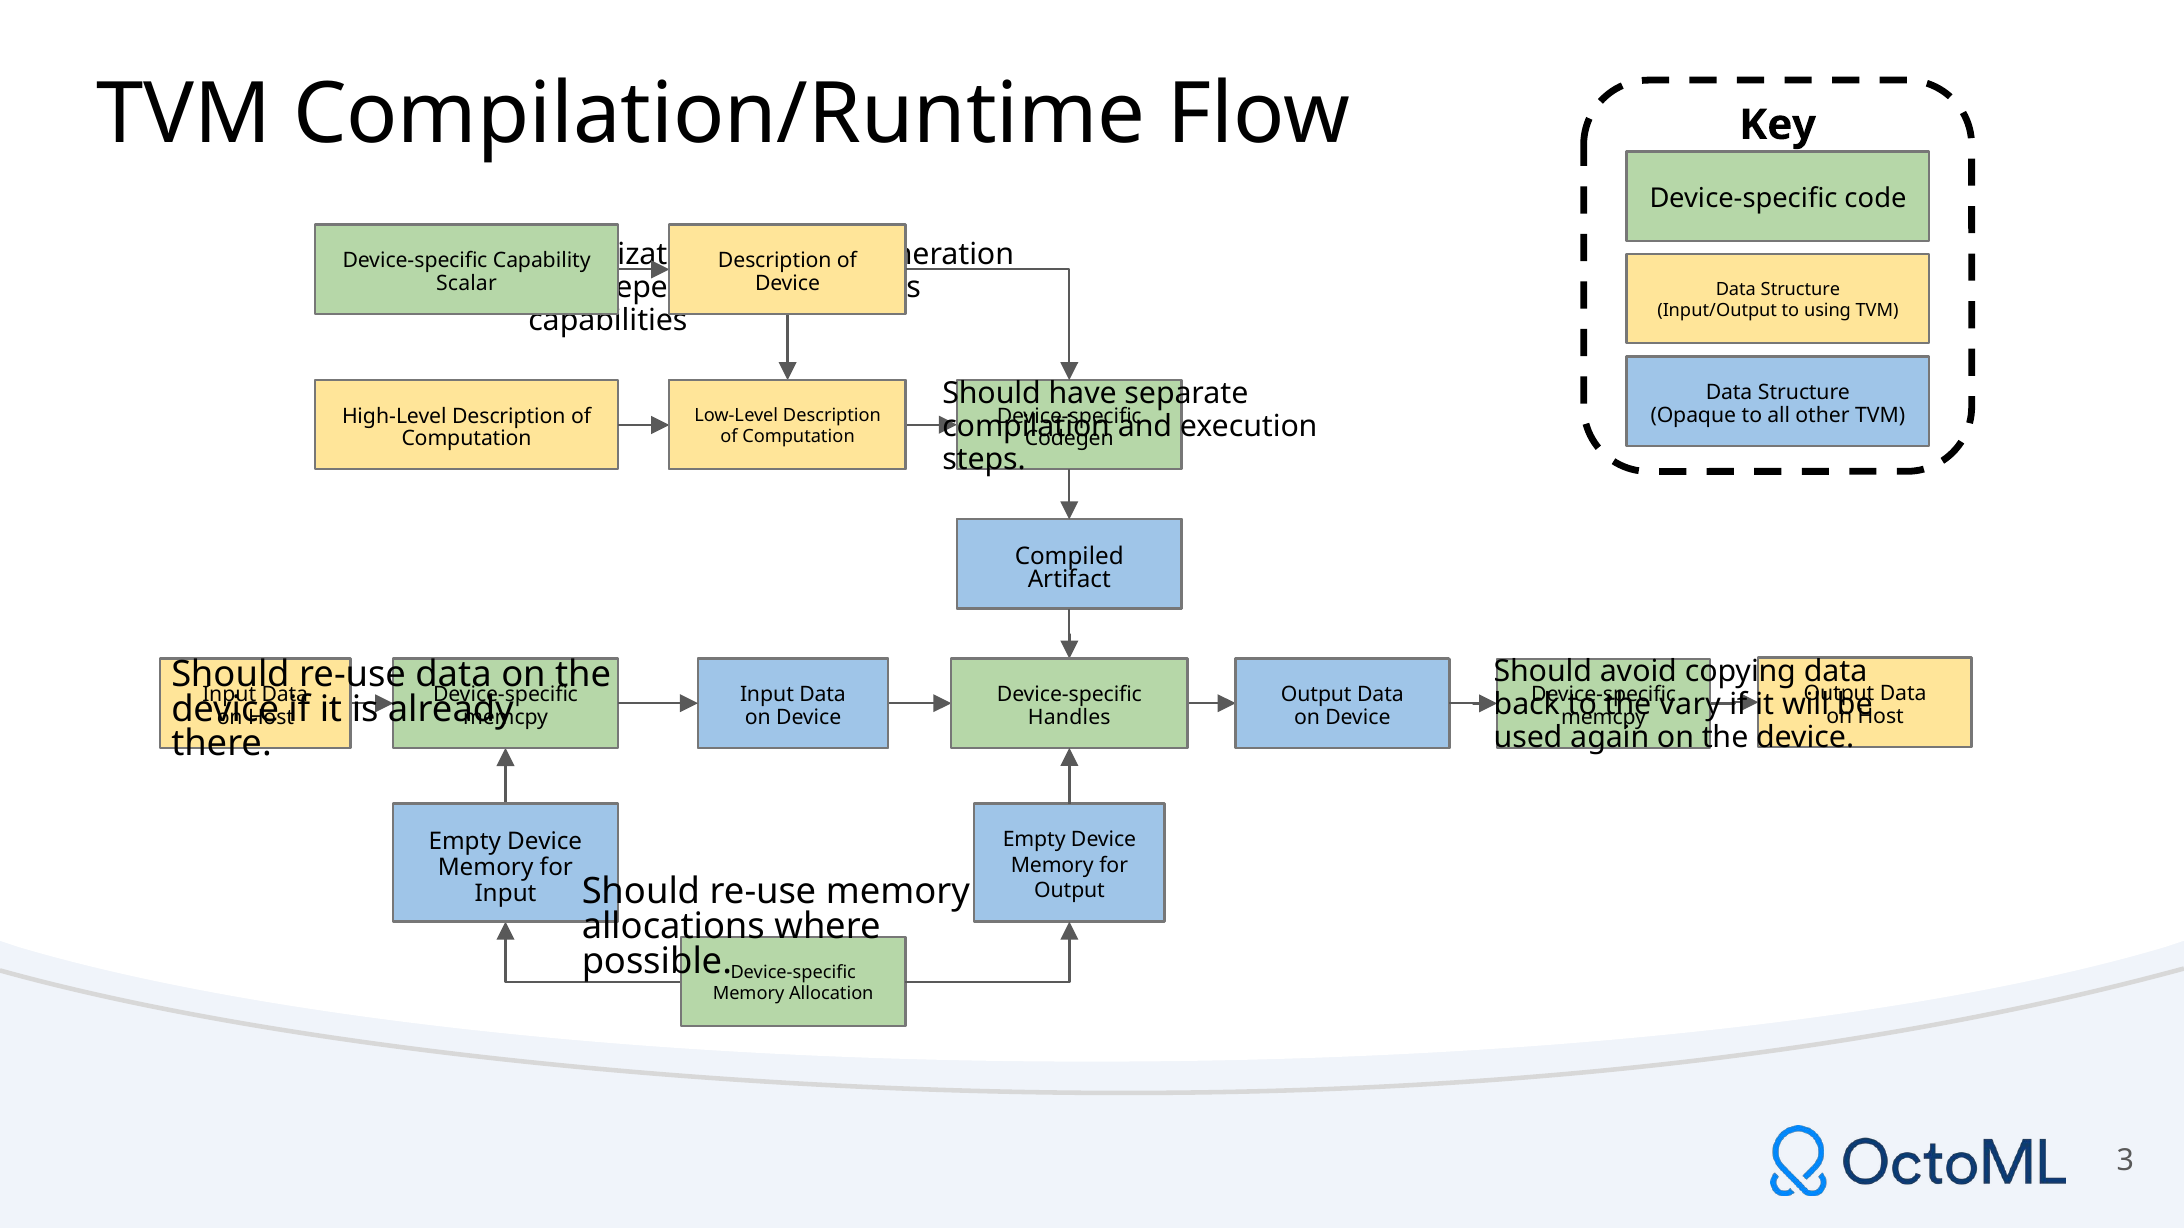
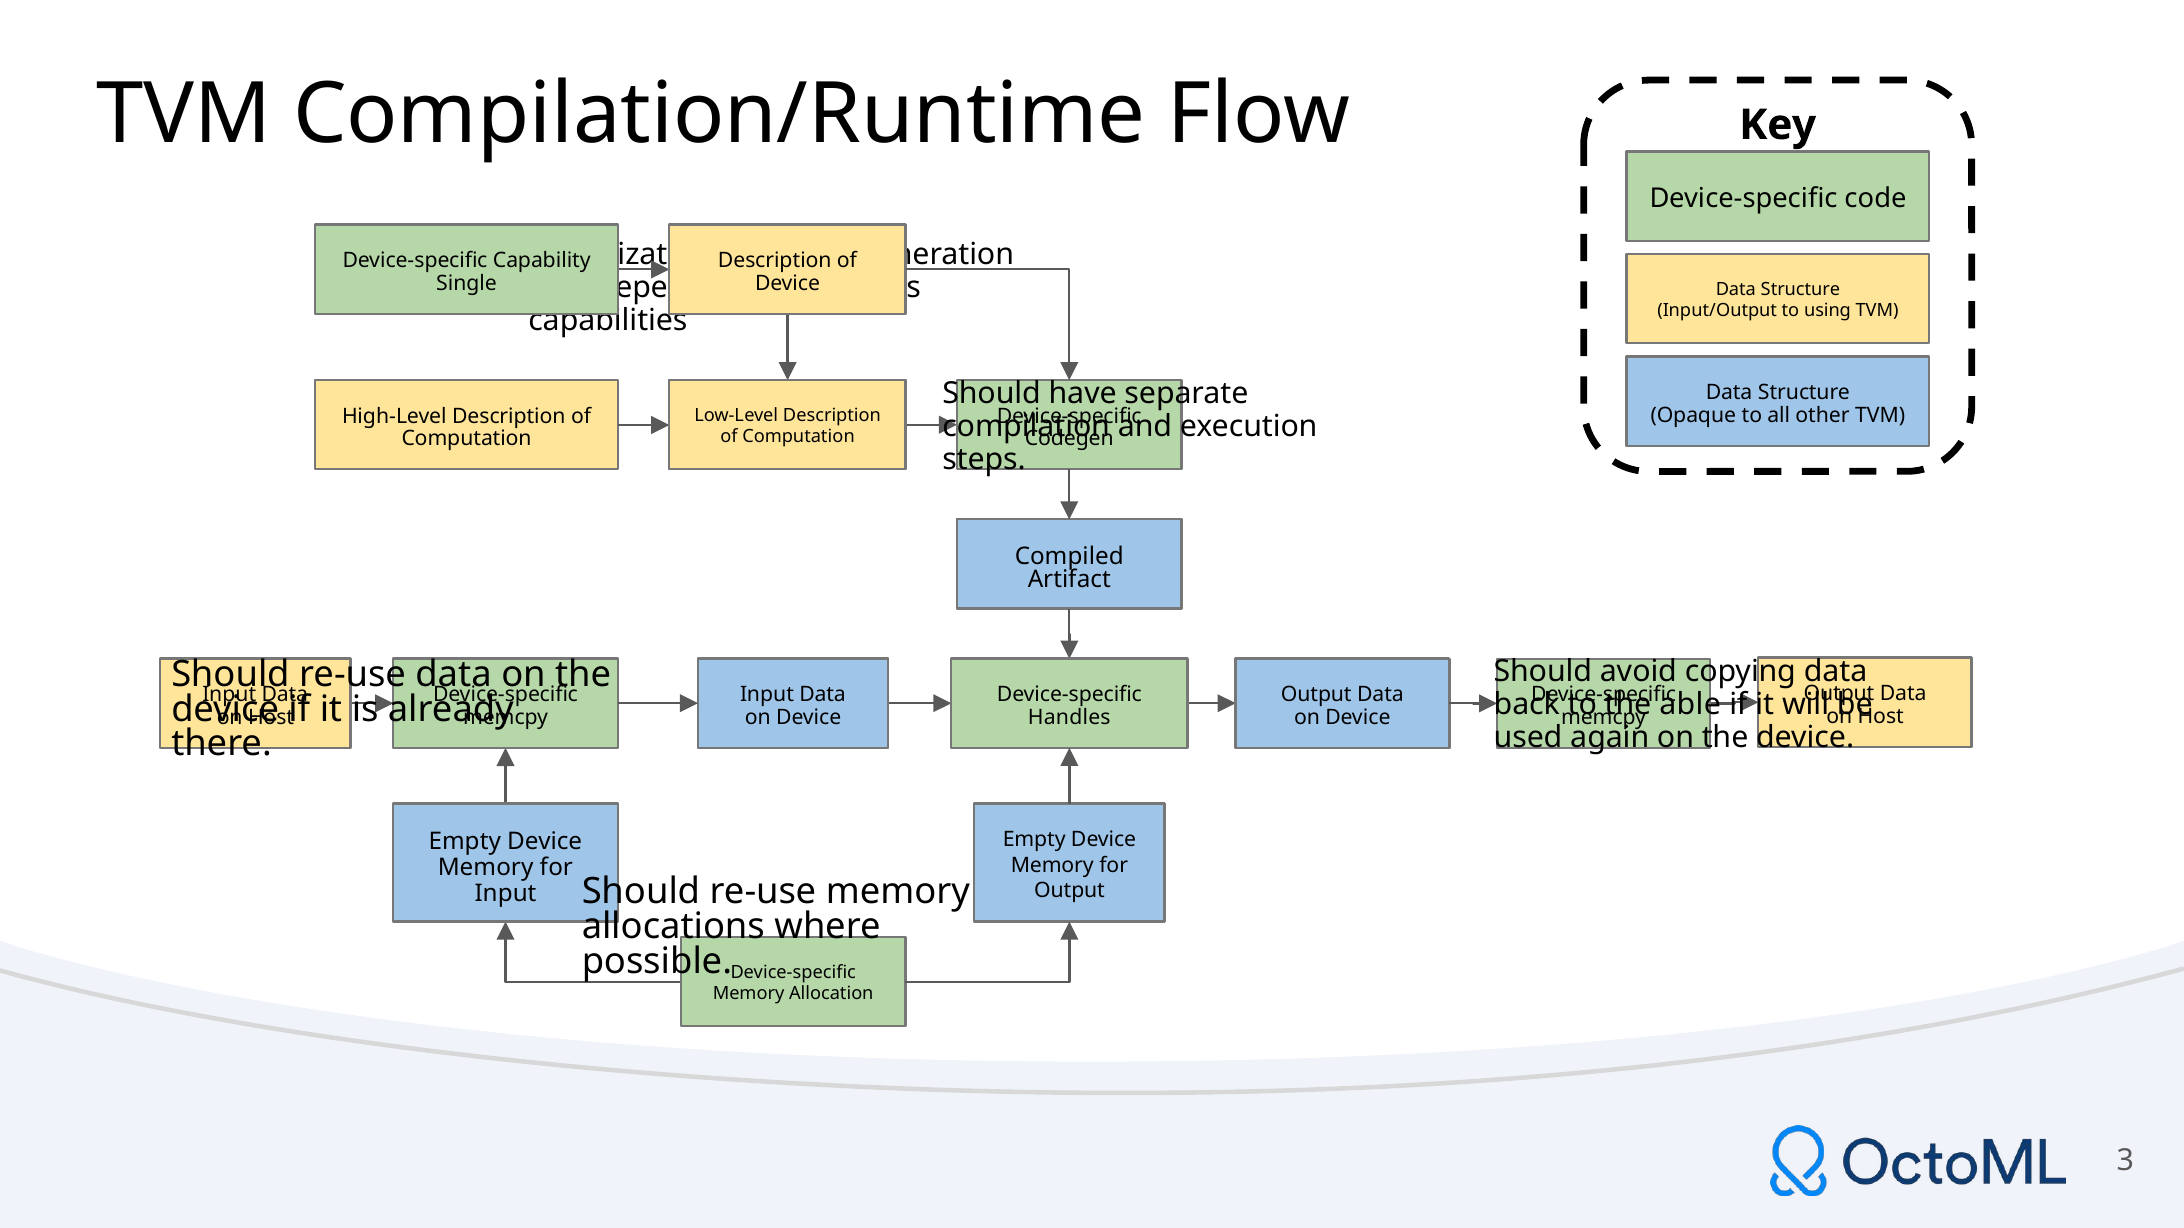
Scalar: Scalar -> Single (467, 284)
vary: vary -> able (1690, 705)
